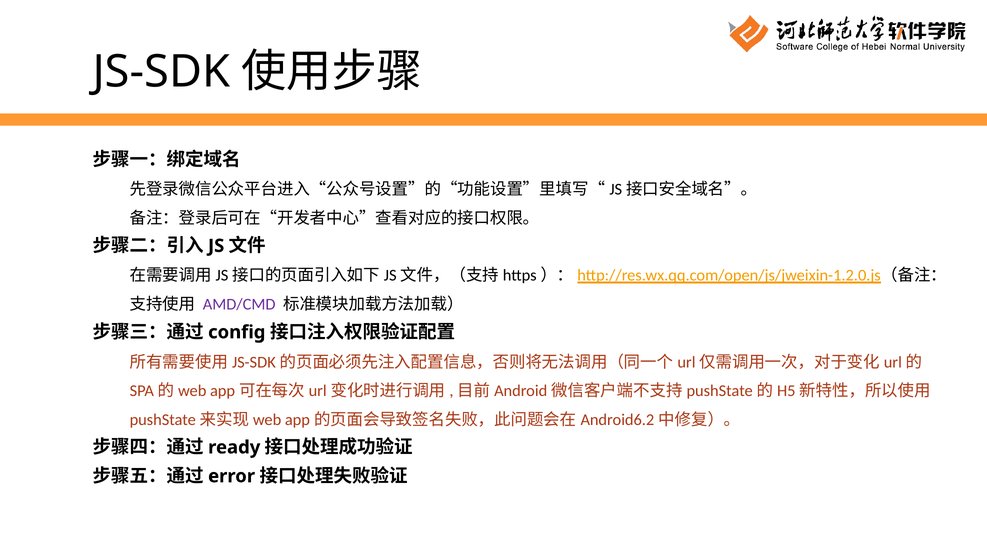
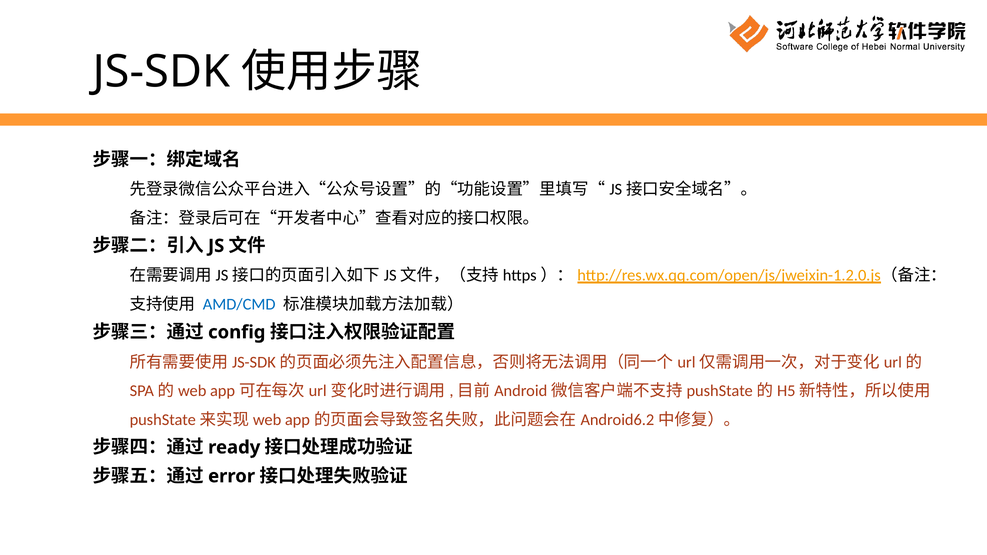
AMD/CMD colour: purple -> blue (239, 305)
